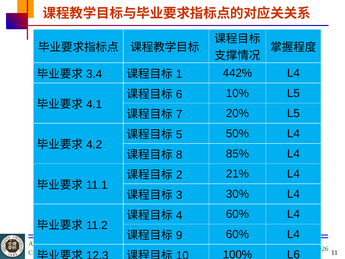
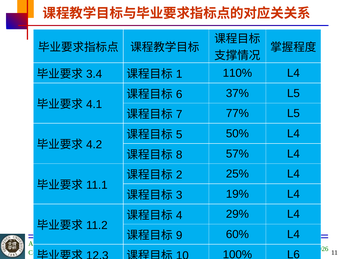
442%: 442% -> 110% (237, 73)
10%: 10% -> 37% (237, 93)
20%: 20% -> 77% (237, 113)
85%: 85% -> 57% (237, 154)
21%: 21% -> 25% (237, 174)
30%: 30% -> 19% (237, 194)
60%: 60% -> 29% (237, 214)
